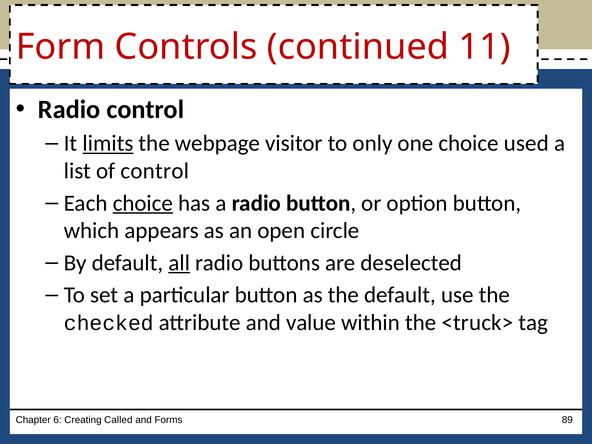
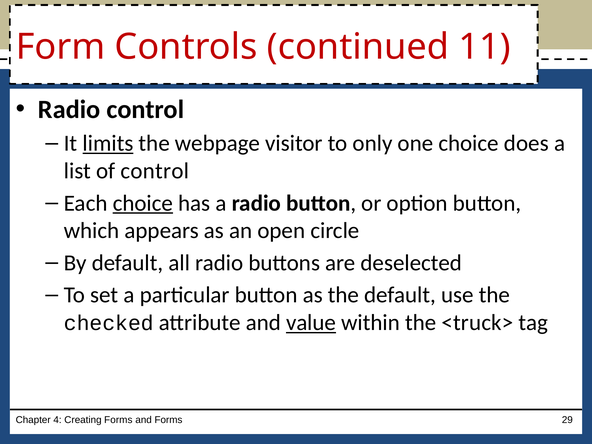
used: used -> does (526, 143)
all underline: present -> none (179, 263)
value underline: none -> present (311, 323)
6: 6 -> 4 (58, 420)
Creating Called: Called -> Forms (118, 420)
89: 89 -> 29 (567, 420)
